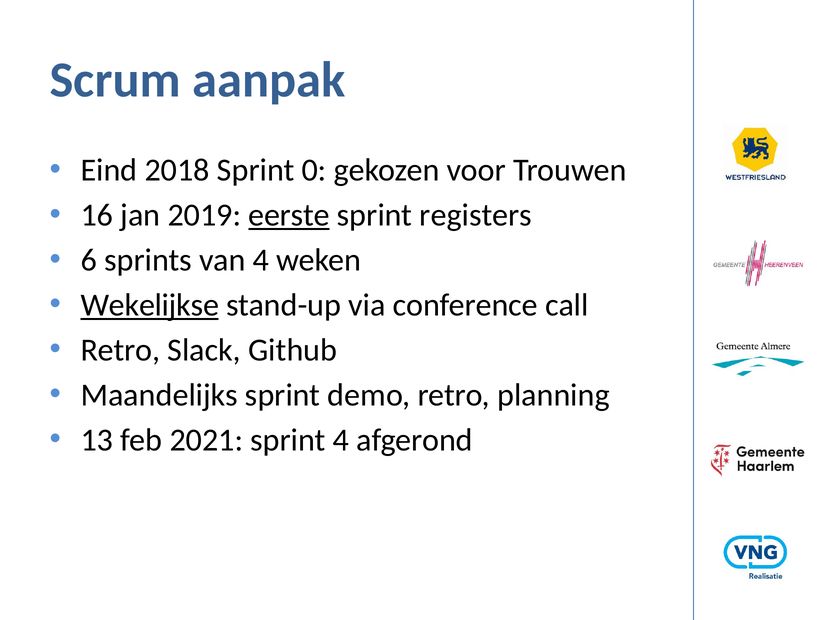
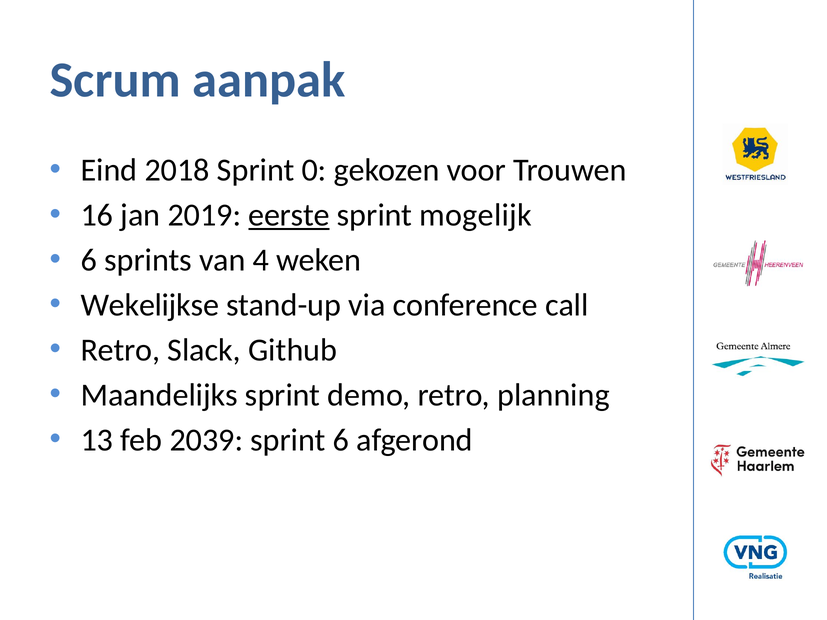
registers: registers -> mogelijk (476, 215)
Wekelijkse underline: present -> none (150, 305)
2021: 2021 -> 2039 (206, 440)
sprint 4: 4 -> 6 (341, 440)
